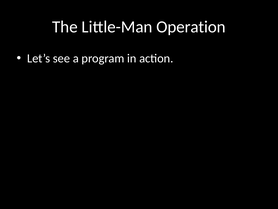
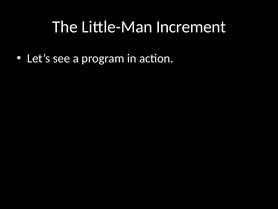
Operation: Operation -> Increment (191, 27)
